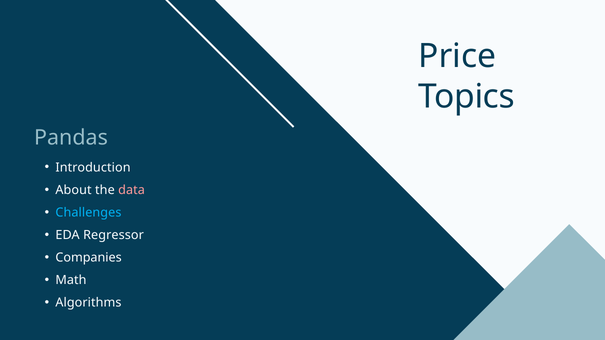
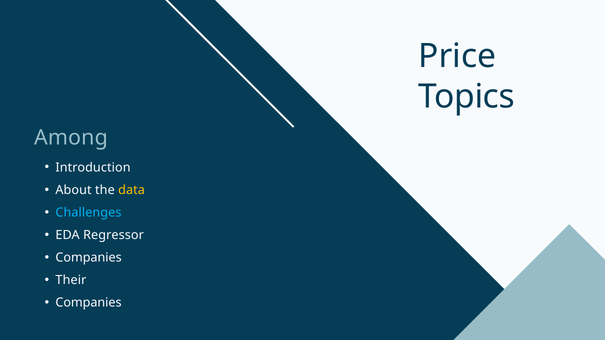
Pandas: Pandas -> Among (71, 138)
data colour: pink -> yellow (132, 190)
Math: Math -> Their (71, 280)
Algorithms: Algorithms -> Companies (89, 303)
